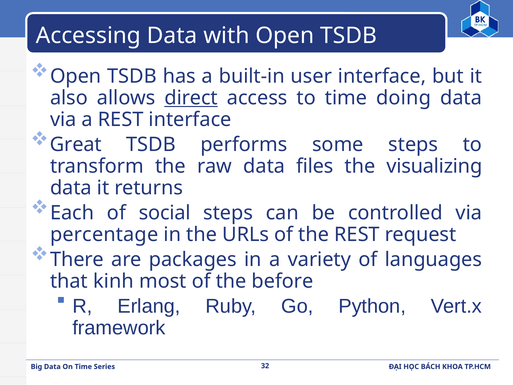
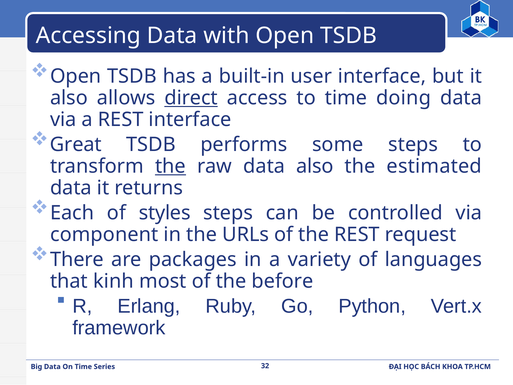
the underline: none -> present (171, 166)
data files: files -> also (315, 166)
visualizing: visualizing -> estimated (434, 166)
social: social -> styles (165, 213)
percentage: percentage -> component (104, 234)
